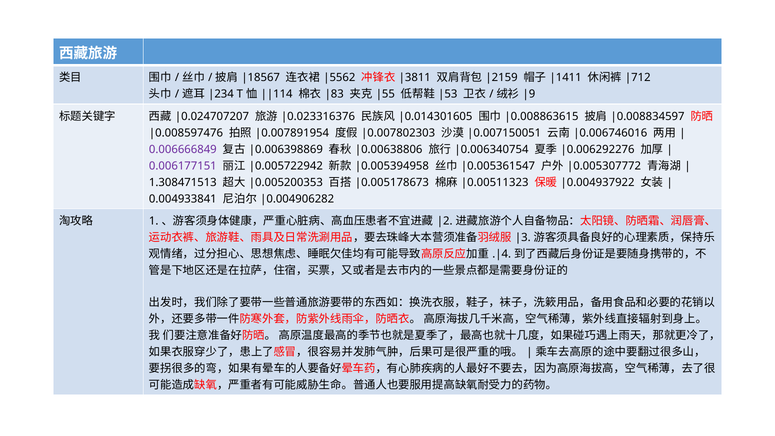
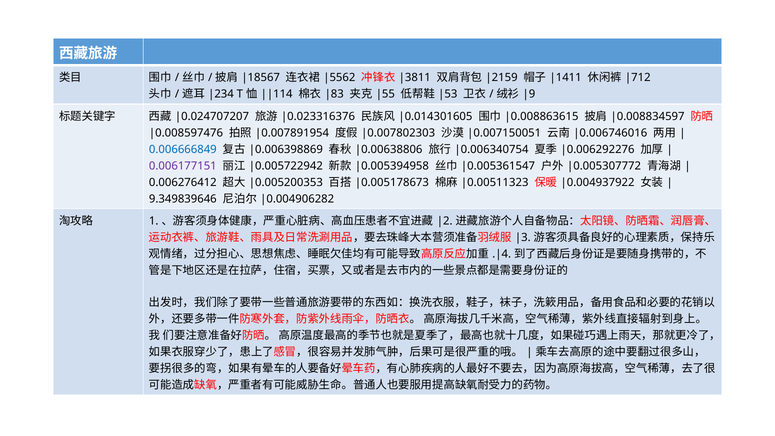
0.006666849 colour: purple -> blue (183, 149)
1.308471513: 1.308471513 -> 0.006276412 (183, 182)
0.004933841: 0.004933841 -> 9.349839646 (183, 199)
